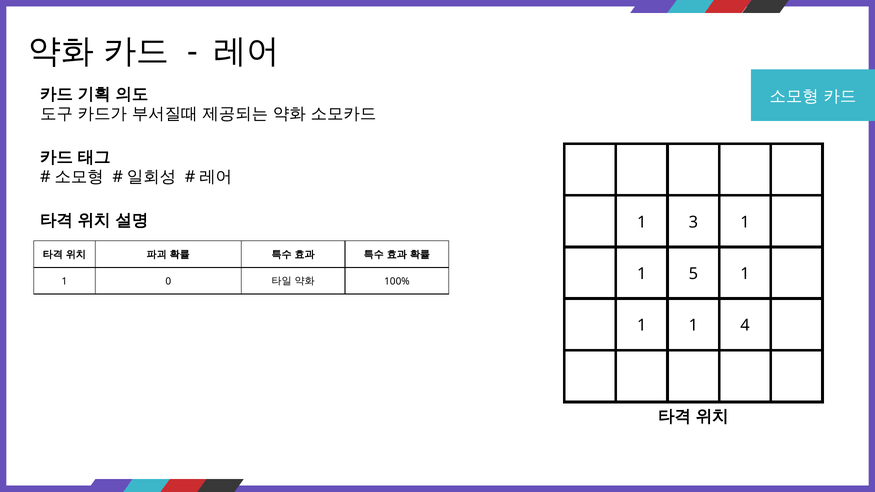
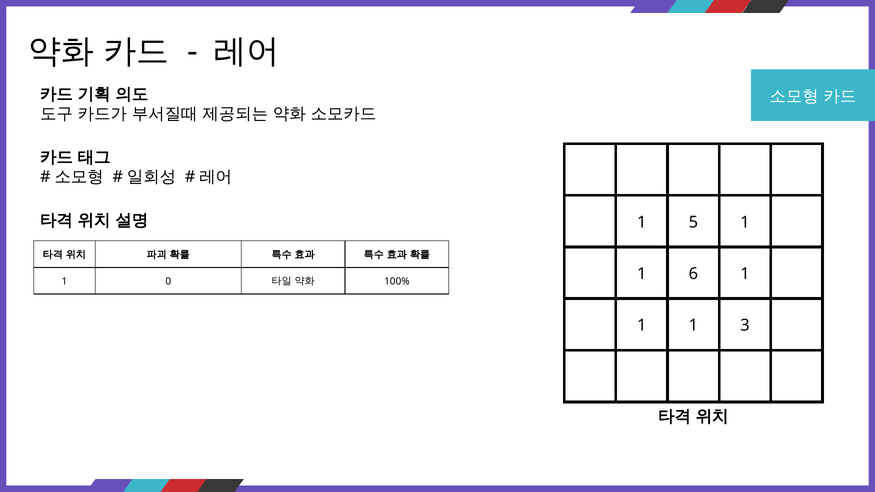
3: 3 -> 5 (693, 222)
5: 5 -> 6 (693, 274)
4: 4 -> 3 (745, 326)
